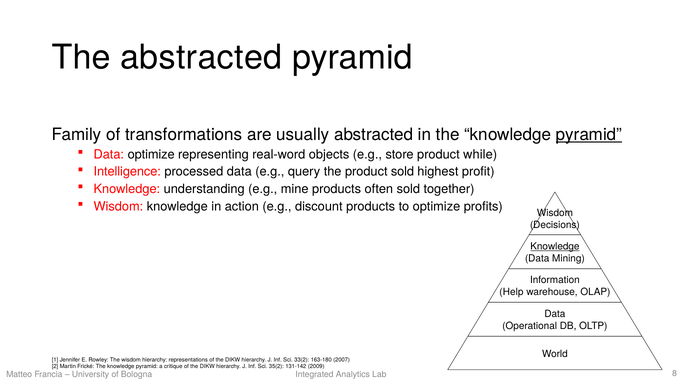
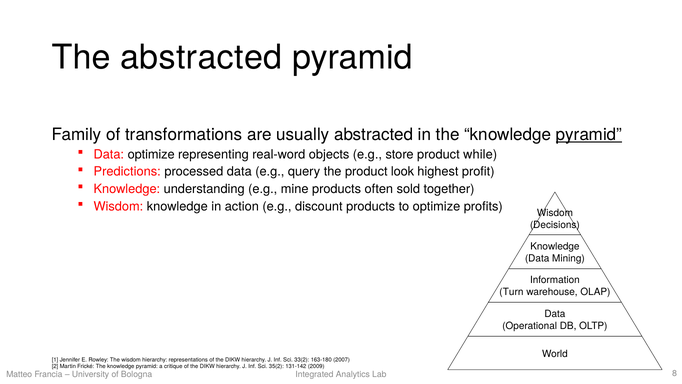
Intelligence: Intelligence -> Predictions (127, 172)
product sold: sold -> look (403, 172)
Knowledge underline: present -> none (555, 246)
Help: Help -> Turn (511, 292)
